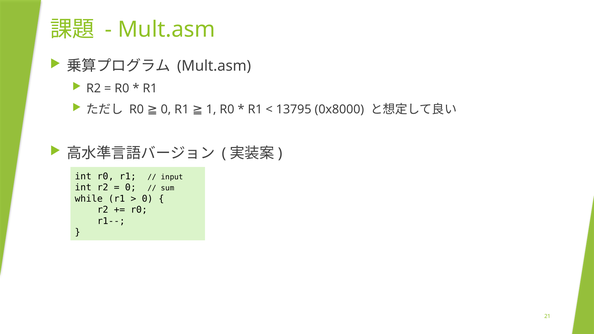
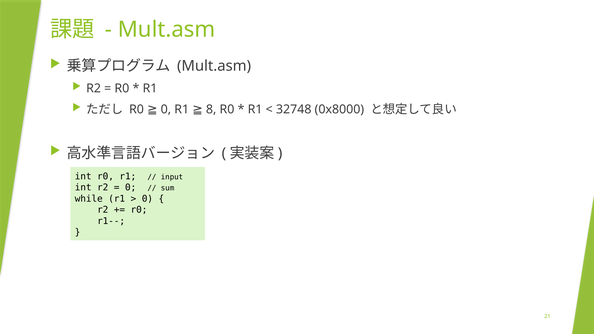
1: 1 -> 8 (211, 109)
13795: 13795 -> 32748 (294, 109)
